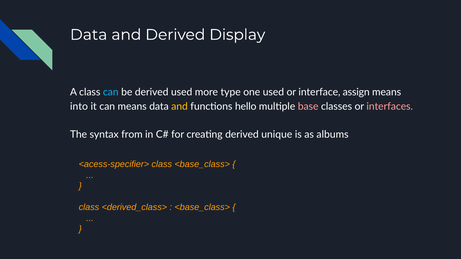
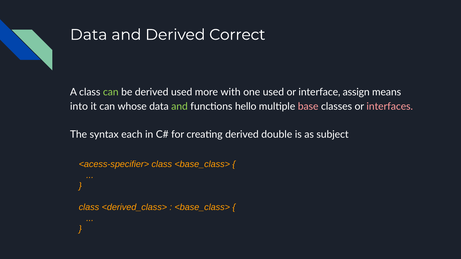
Display: Display -> Correct (237, 35)
can colour: light blue -> light green (111, 92)
type: type -> with (231, 92)
can means: means -> whose (132, 106)
and colour: yellow -> light green (180, 106)
from: from -> each (132, 135)
unique: unique -> double (277, 135)
albums: albums -> subject (333, 135)
